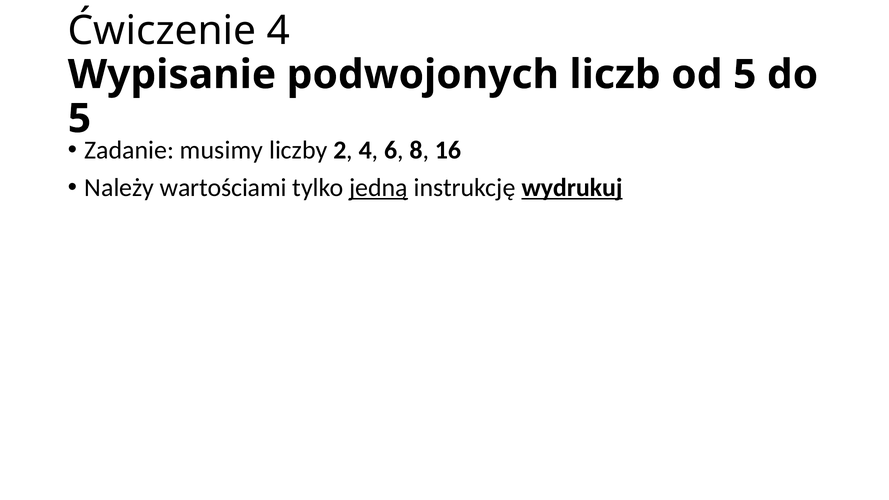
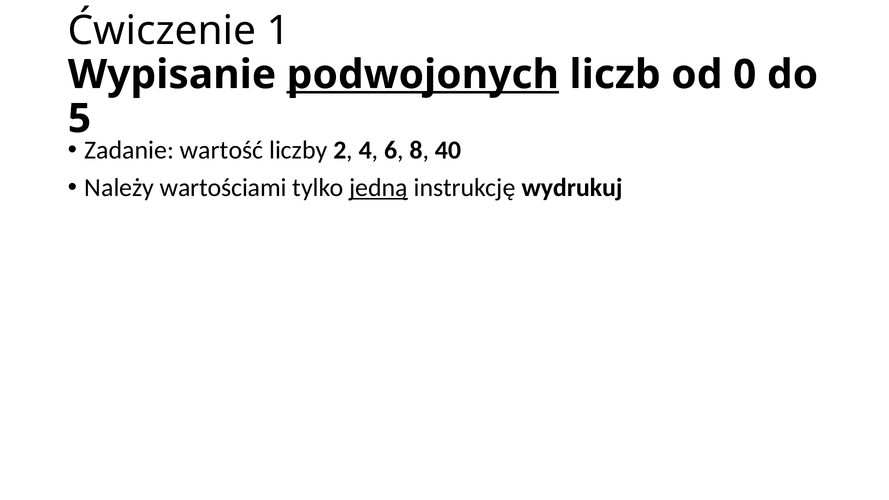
Ćwiczenie 4: 4 -> 1 (279, 31)
podwojonych underline: none -> present (423, 75)
od 5: 5 -> 0 (745, 75)
musimy: musimy -> wartość (222, 150)
16: 16 -> 40 (448, 150)
wydrukuj underline: present -> none (572, 188)
